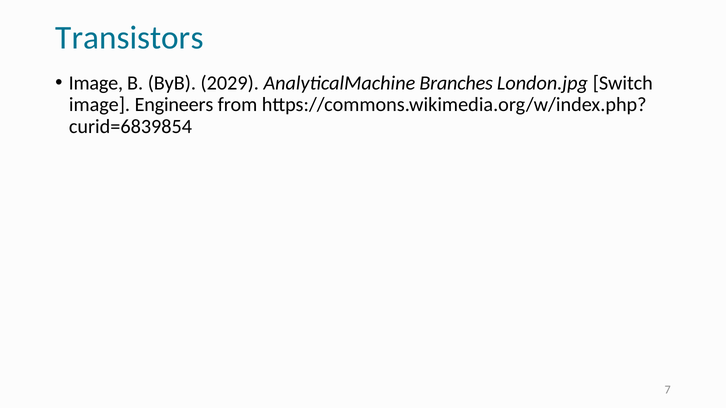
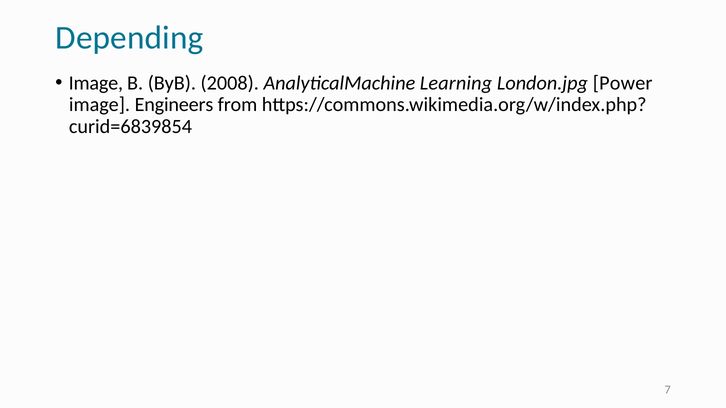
Transistors: Transistors -> Depending (129, 38)
2029: 2029 -> 2008 (230, 83)
Branches: Branches -> Learning (456, 83)
Switch: Switch -> Power (623, 83)
